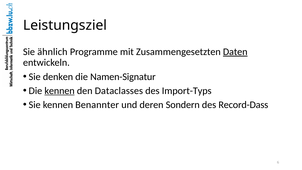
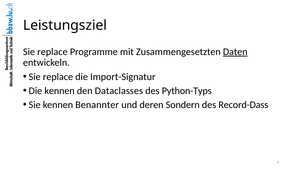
ähnlich: ähnlich -> replace (52, 52)
denken: denken -> replace (58, 77)
Namen-Signatur: Namen-Signatur -> Import-Signatur (123, 77)
kennen underline: present -> none (60, 91)
Import-Typs: Import-Typs -> Python-Typs (187, 91)
